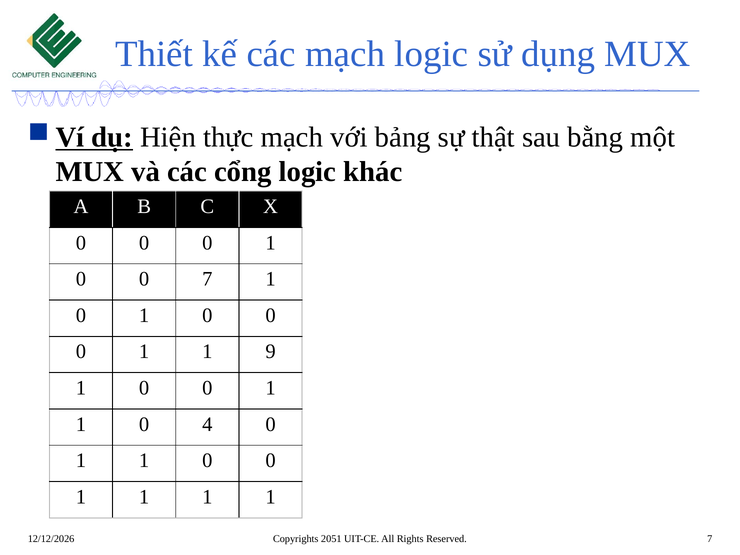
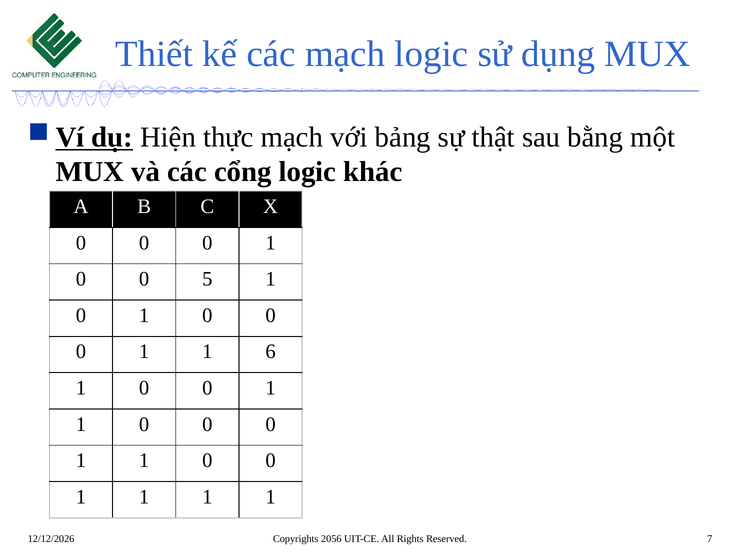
0 7: 7 -> 5 (207, 279)
9: 9 -> 6 (271, 352)
4: 4 -> 0 (207, 424)
2051: 2051 -> 2056 (331, 539)
